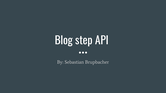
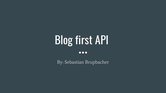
step: step -> first (84, 41)
